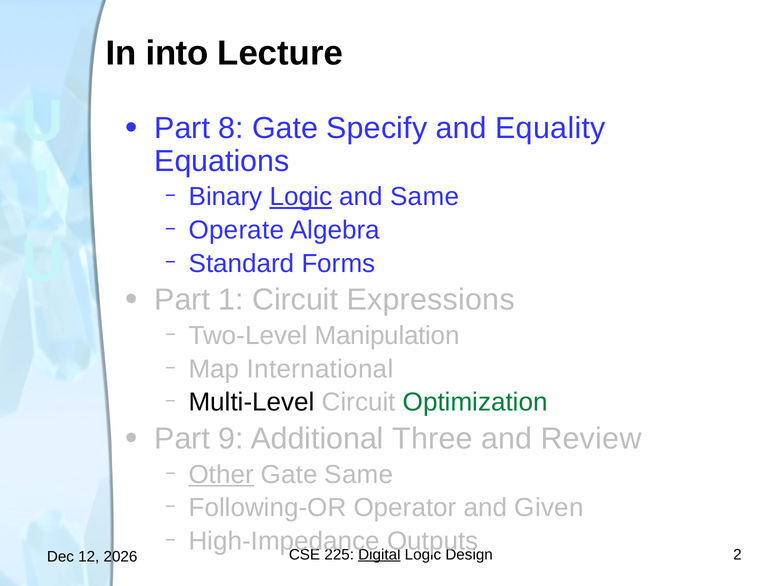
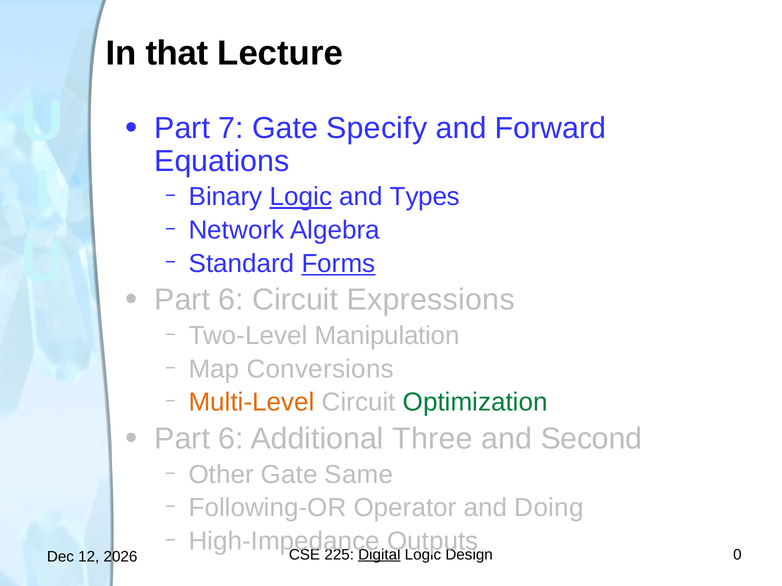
into: into -> that (177, 53)
8: 8 -> 7 (231, 128)
Equality: Equality -> Forward (551, 128)
and Same: Same -> Types (425, 197)
Operate: Operate -> Network (236, 230)
Forms underline: none -> present (338, 264)
1: 1 -> 6 (231, 300)
International: International -> Conversions (320, 369)
Multi-Level colour: black -> orange (252, 403)
9: 9 -> 6 (231, 439)
Review: Review -> Second (591, 439)
Other underline: present -> none (221, 475)
Given: Given -> Doing (549, 508)
2: 2 -> 0 (737, 555)
